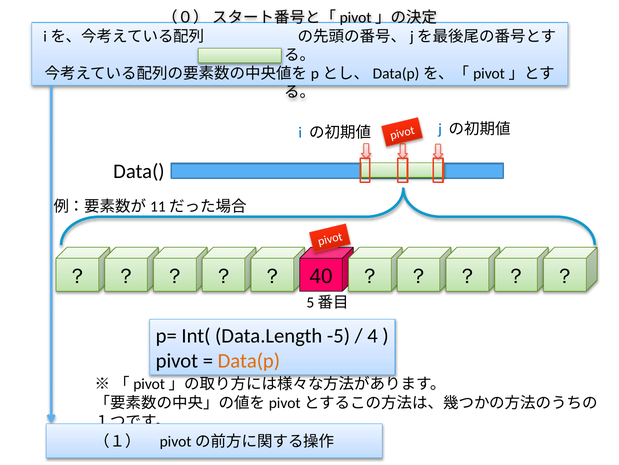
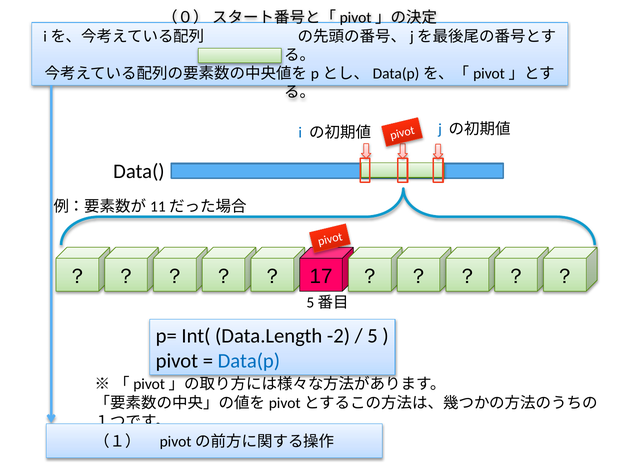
40: 40 -> 17 (321, 276)
-5: -5 -> -2 (338, 336)
4: 4 -> 5 (372, 336)
Data(p colour: orange -> blue (249, 360)
